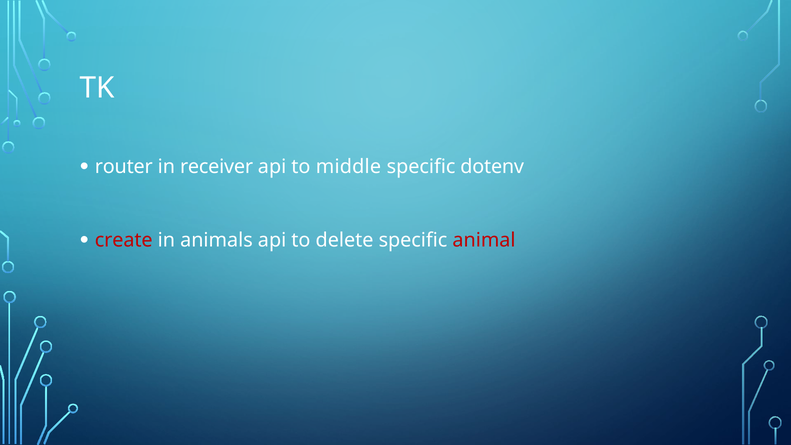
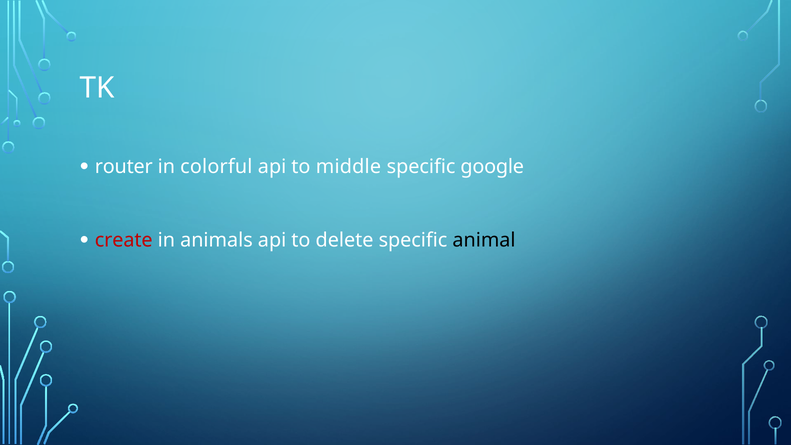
receiver: receiver -> colorful (216, 167)
dotenv: dotenv -> google (492, 167)
animal colour: red -> black (484, 240)
